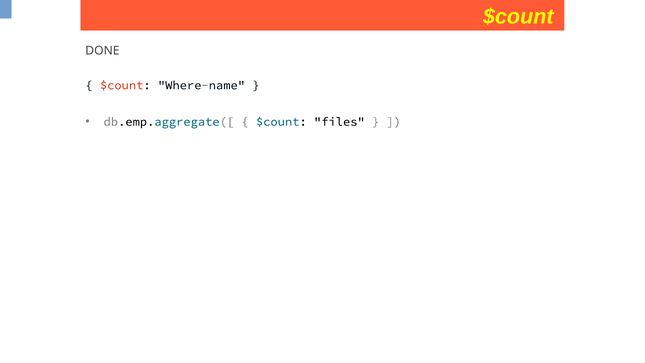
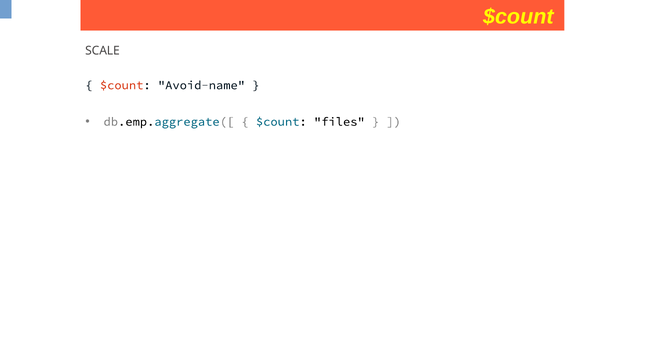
DONE: DONE -> SCALE (103, 51)
Where-name: Where-name -> Avoid-name (201, 85)
